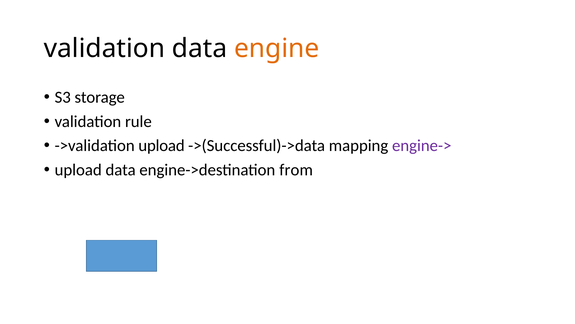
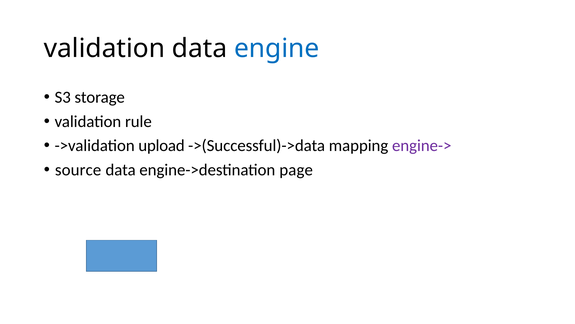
engine colour: orange -> blue (277, 48)
upload: upload -> source (78, 170)
from: from -> page (296, 170)
